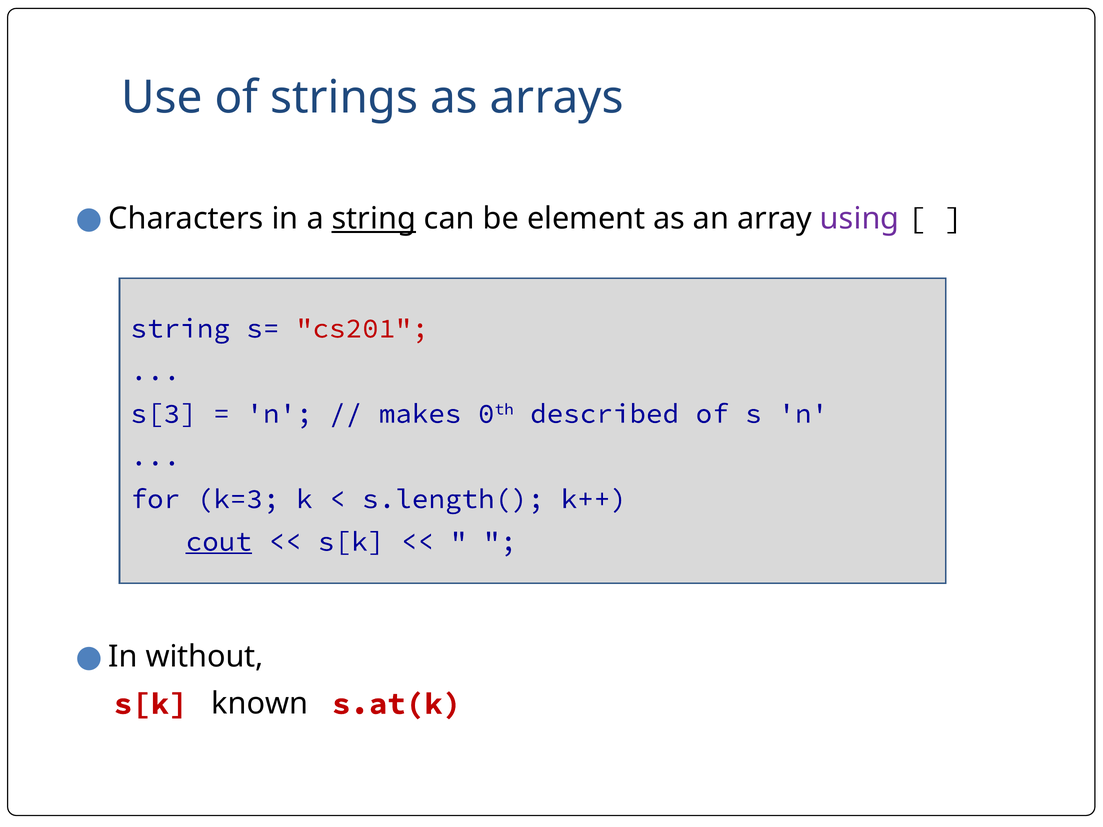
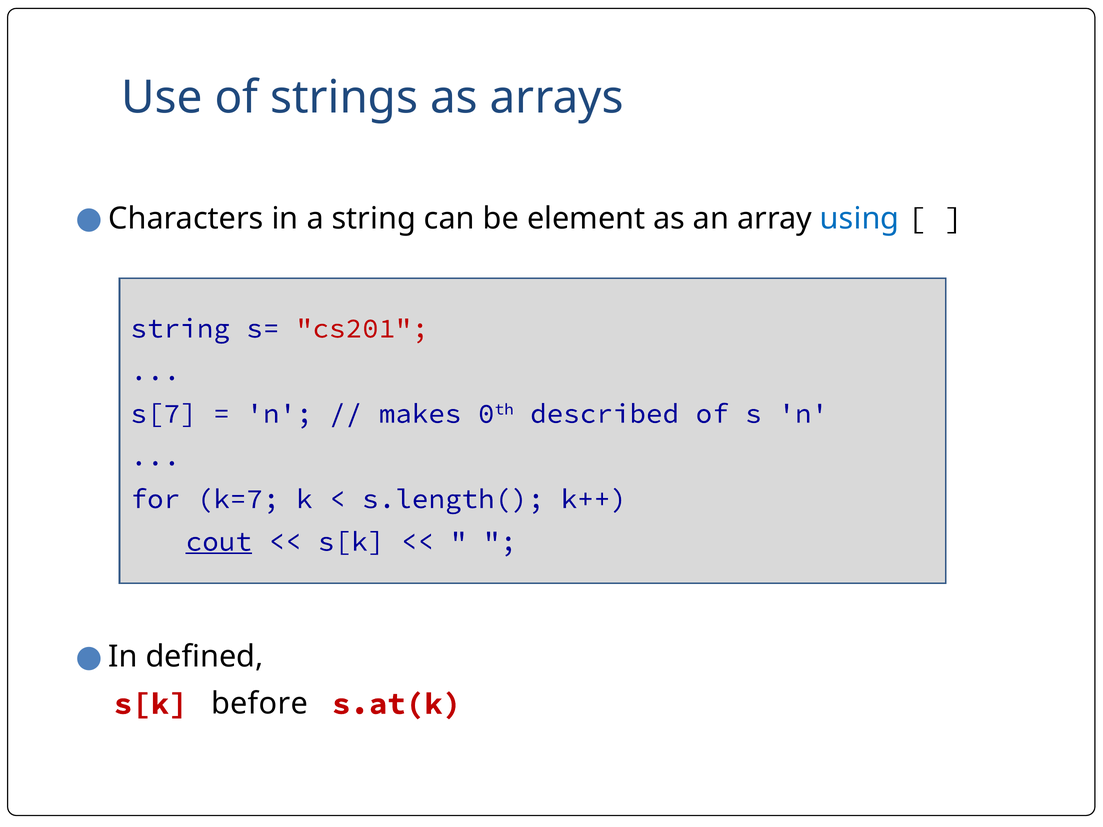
string underline: present -> none (374, 219)
using colour: purple -> blue (860, 219)
s[3: s[3 -> s[7 (164, 414)
k=3: k=3 -> k=7 (238, 499)
without: without -> defined (205, 657)
known: known -> before (260, 704)
